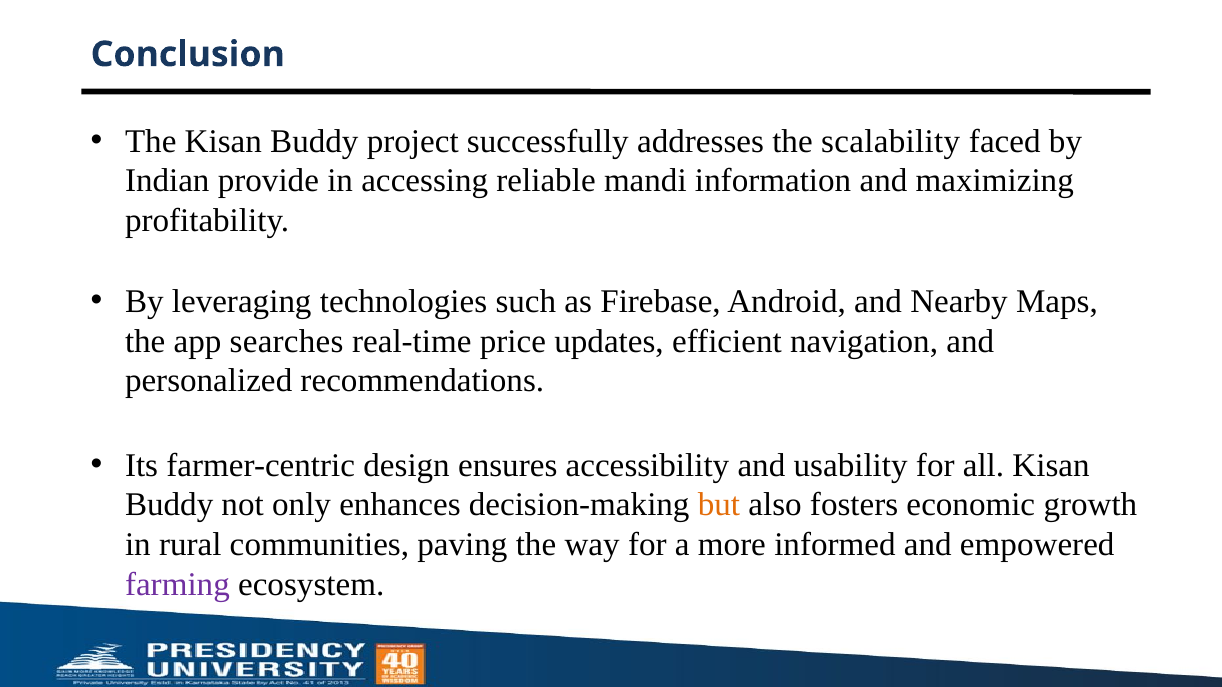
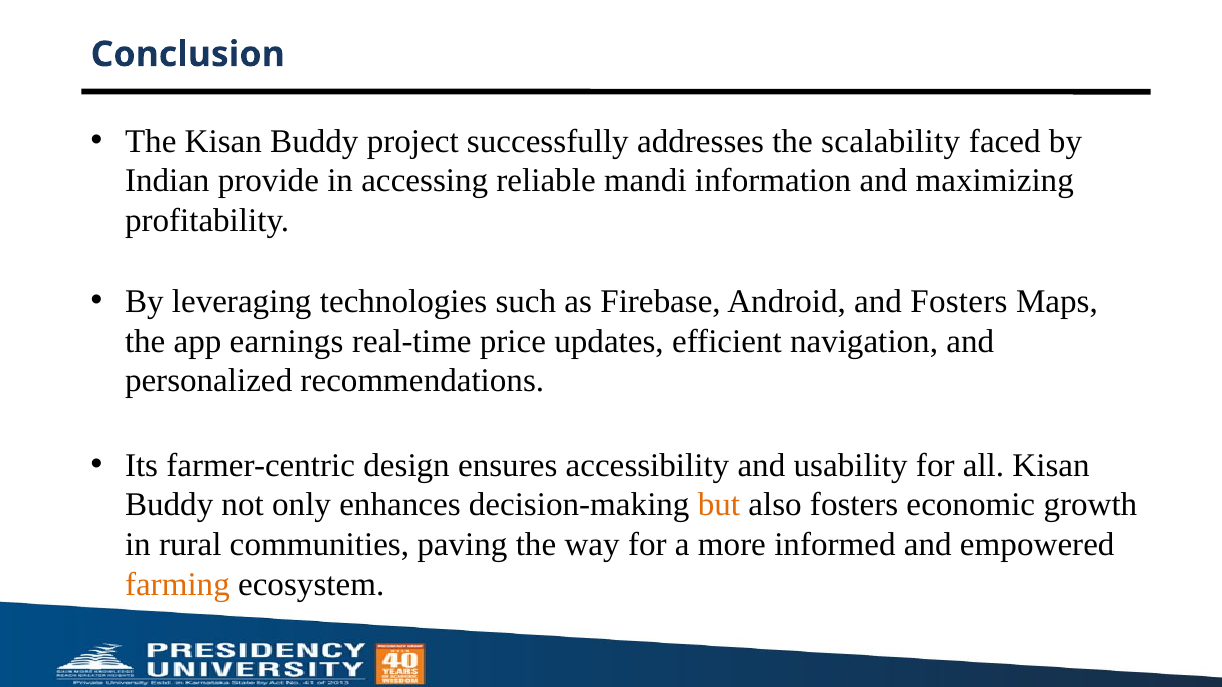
and Nearby: Nearby -> Fosters (959, 302)
searches: searches -> earnings (287, 341)
farming colour: purple -> orange (177, 585)
